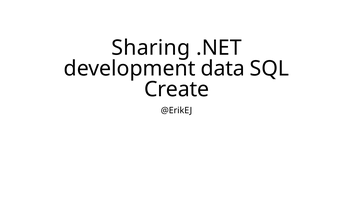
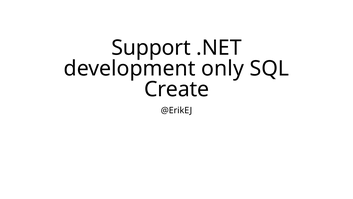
Sharing: Sharing -> Support (151, 48)
data: data -> only (222, 68)
